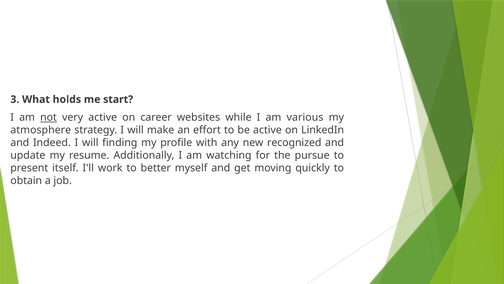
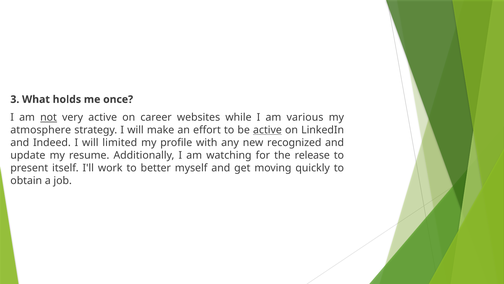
start: start -> once (118, 99)
active underline: none -> present (267, 130)
finding: finding -> limited (120, 142)
pursue: pursue -> release (312, 155)
